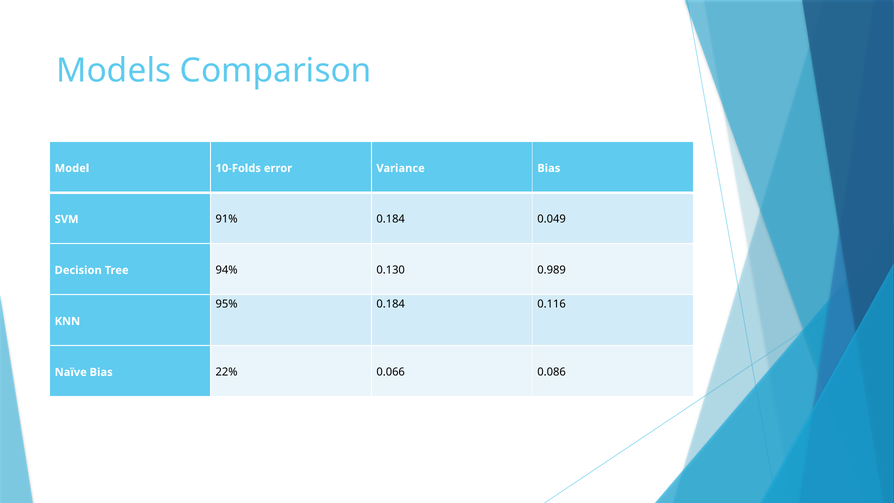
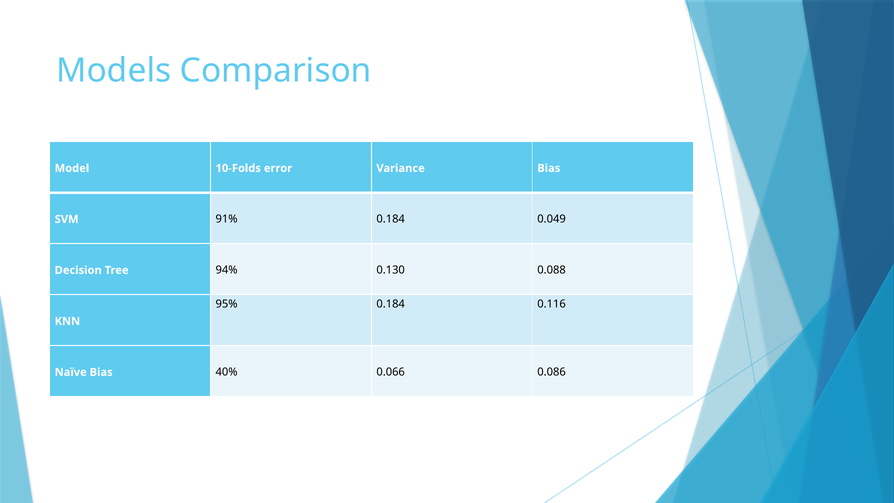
0.989: 0.989 -> 0.088 (552, 270)
22%: 22% -> 40% (227, 372)
